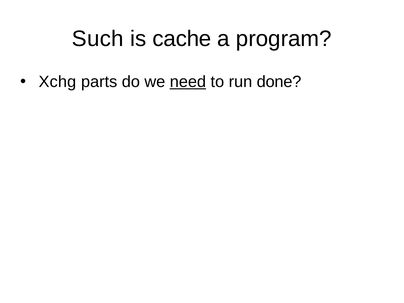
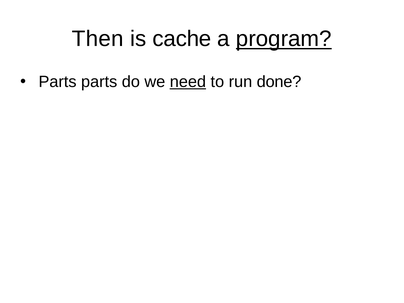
Such: Such -> Then (98, 39)
program underline: none -> present (284, 39)
Xchg: Xchg -> Parts (58, 82)
